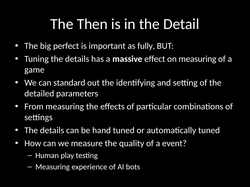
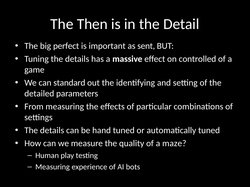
fully: fully -> sent (146, 46)
on measuring: measuring -> controlled (197, 59)
event: event -> maze (174, 144)
